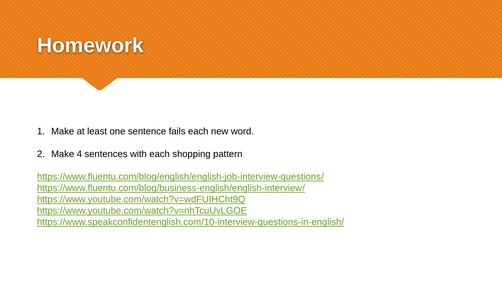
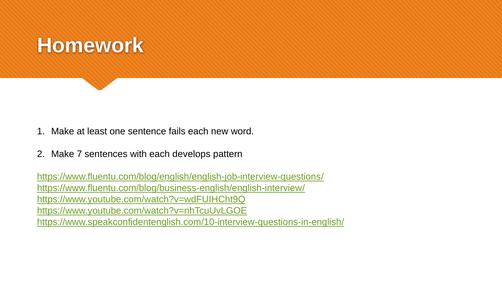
4: 4 -> 7 (79, 154)
shopping: shopping -> develops (191, 154)
